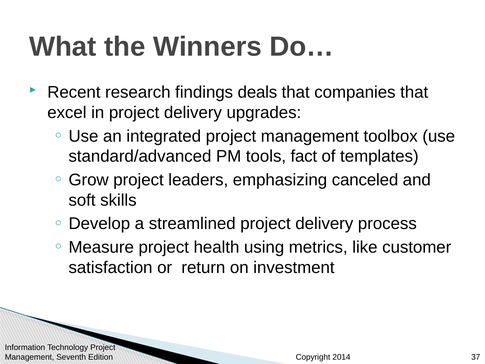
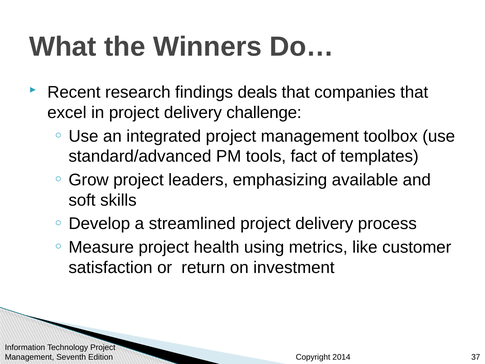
upgrades: upgrades -> challenge (264, 112)
canceled: canceled -> available (365, 180)
